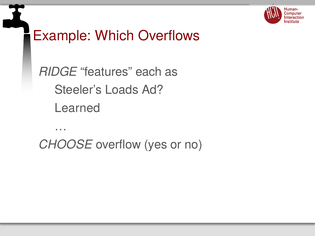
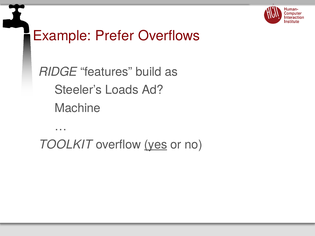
Which: Which -> Prefer (115, 36)
each: each -> build (149, 72)
Learned: Learned -> Machine (78, 108)
CHOOSE: CHOOSE -> TOOLKIT (66, 145)
yes underline: none -> present (156, 145)
